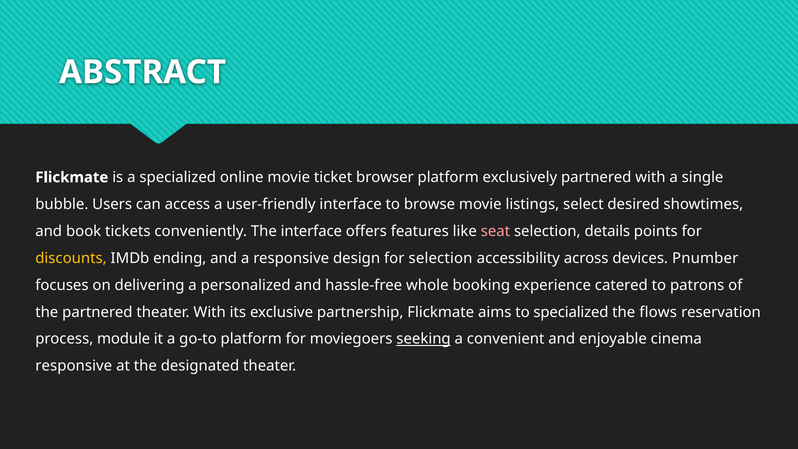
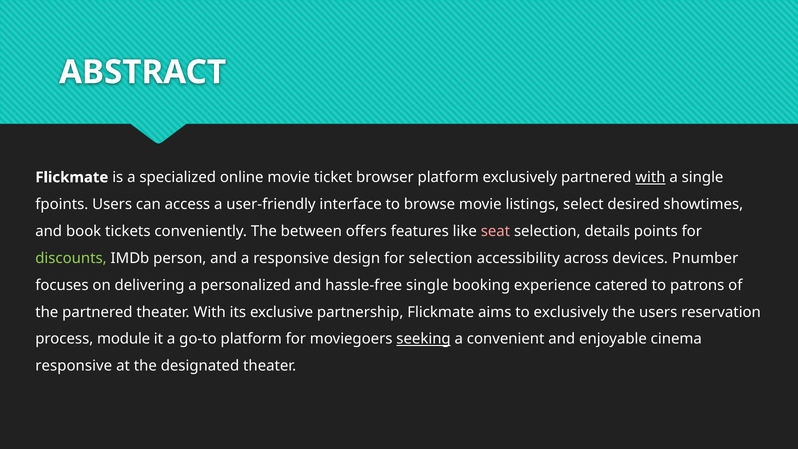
with underline: none -> present (650, 177)
bubble: bubble -> fpoints (62, 204)
The interface: interface -> between (311, 231)
discounts colour: yellow -> light green (71, 258)
ending: ending -> person (180, 258)
hassle-free whole: whole -> single (427, 285)
to specialized: specialized -> exclusively (571, 312)
the flows: flows -> users (658, 312)
